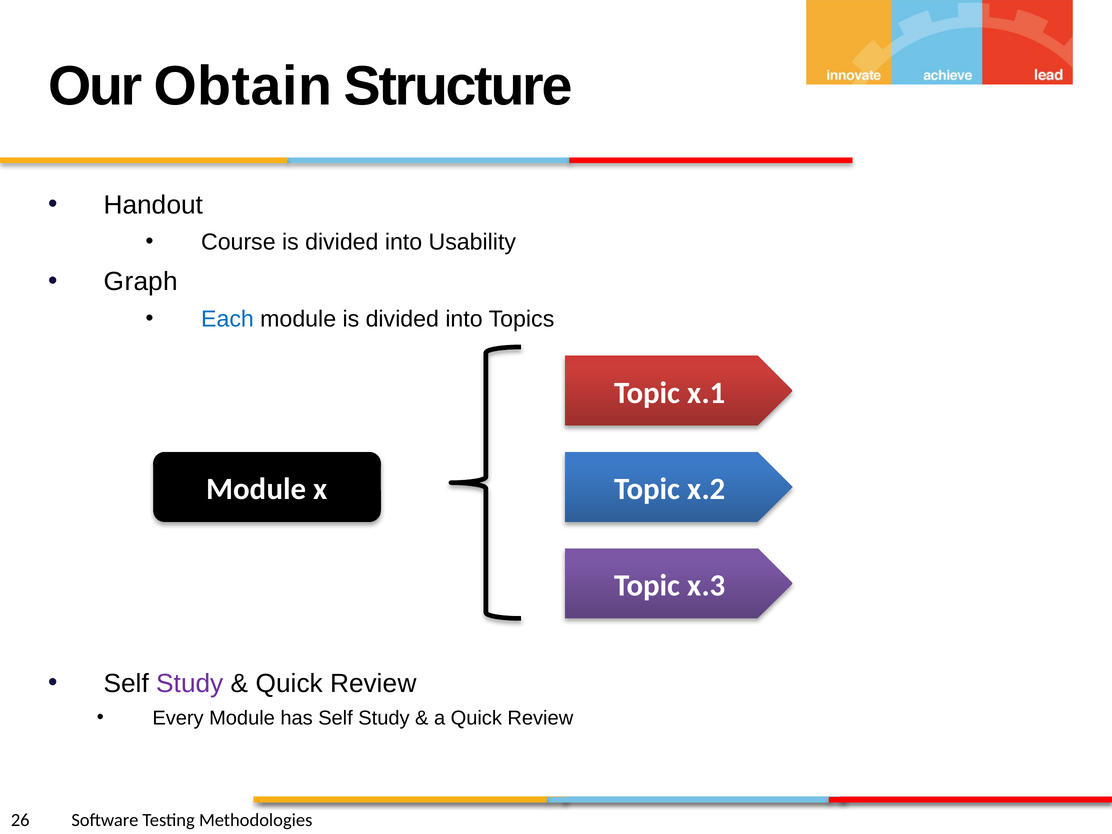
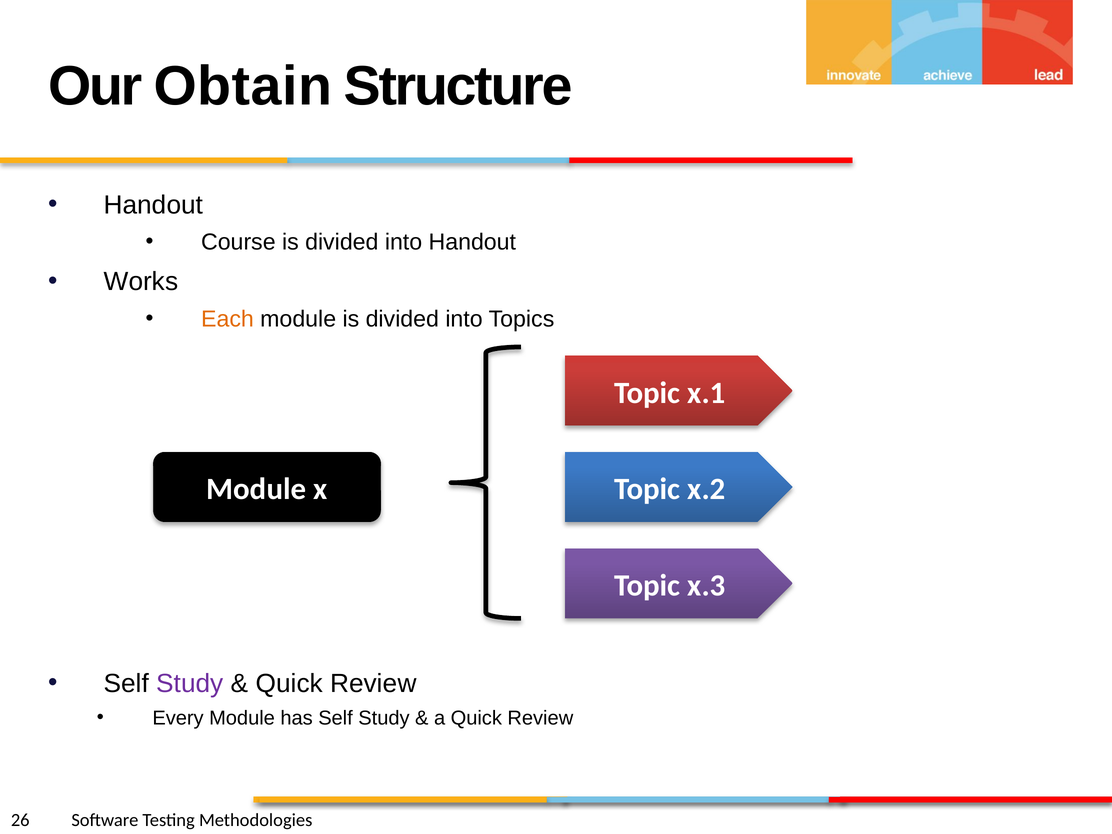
into Usability: Usability -> Handout (472, 242)
Graph: Graph -> Works (141, 282)
Each colour: blue -> orange (227, 319)
